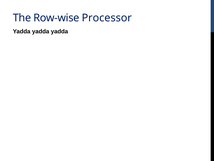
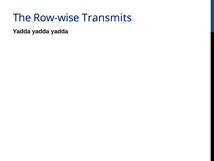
Processor: Processor -> Transmits (107, 18)
